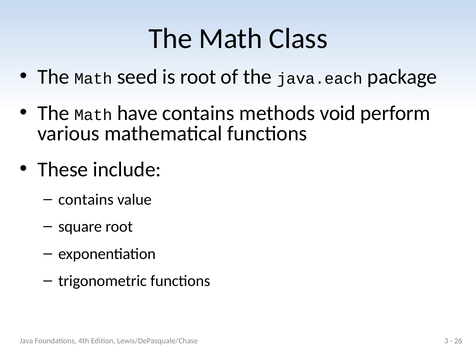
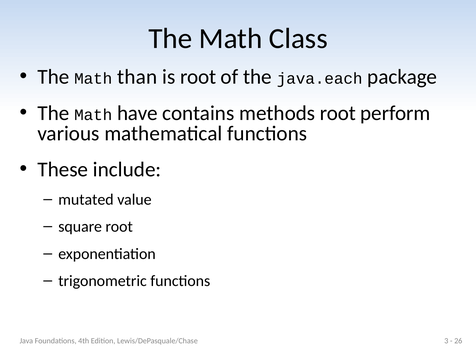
seed: seed -> than (137, 77)
methods void: void -> root (338, 113)
contains: contains -> mutated (86, 199)
